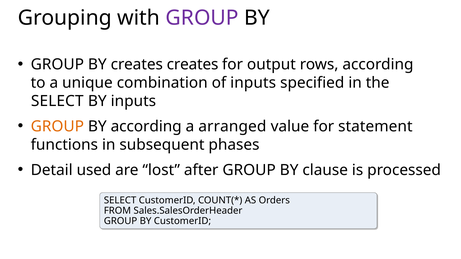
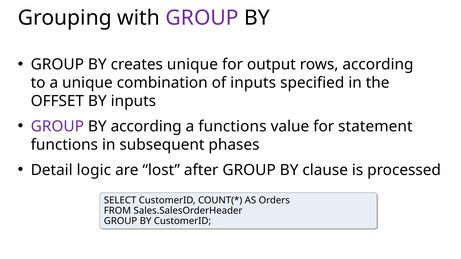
creates creates: creates -> unique (192, 64)
SELECT: SELECT -> OFFSET (57, 101)
GROUP colour: orange -> purple (57, 127)
a arranged: arranged -> functions (232, 127)
used: used -> logic (94, 170)
